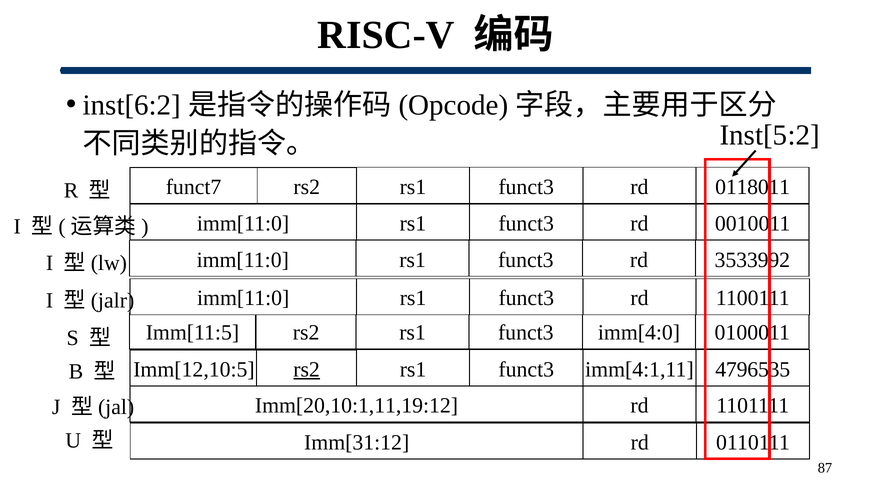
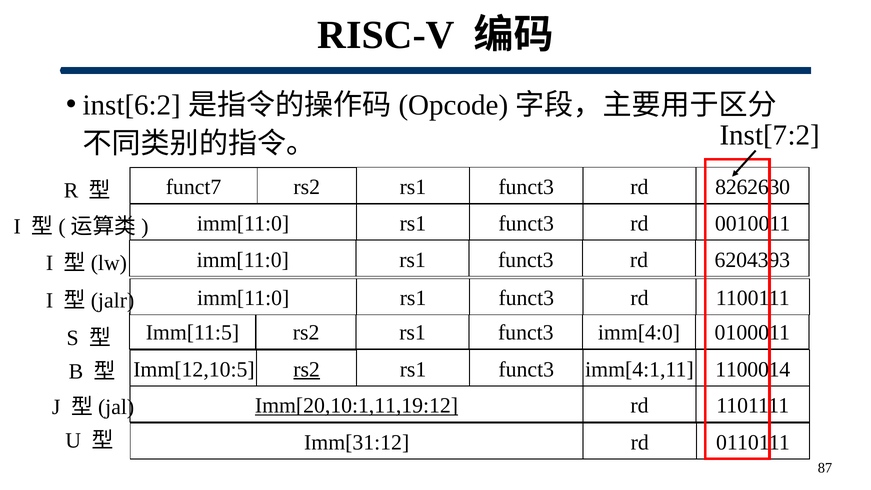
Inst[5:2: Inst[5:2 -> Inst[7:2 (770, 135)
0118011: 0118011 -> 8262630 (753, 187)
3533992: 3533992 -> 6204393 (752, 260)
4796535: 4796535 -> 1100014 (753, 369)
Imm[20,10:1,11,19:12 underline: none -> present (357, 406)
